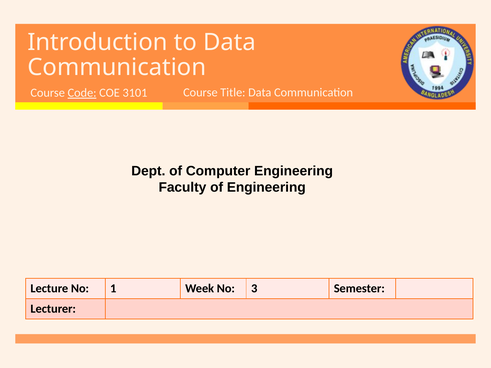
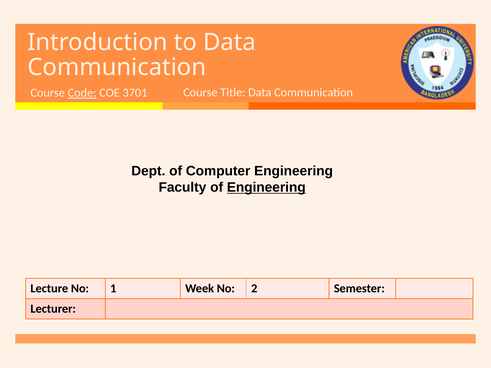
3101: 3101 -> 3701 (135, 93)
Engineering underline: none -> present (266, 188)
3: 3 -> 2 (254, 289)
